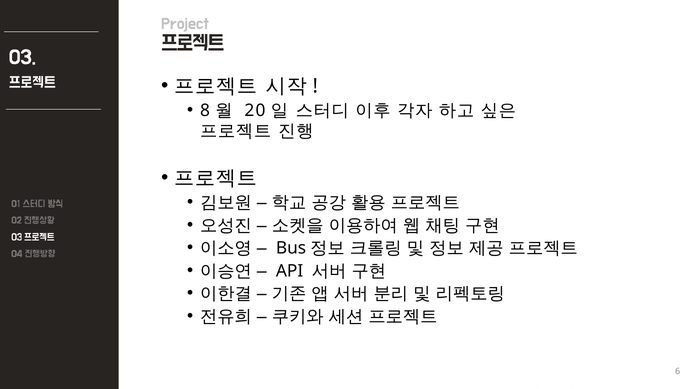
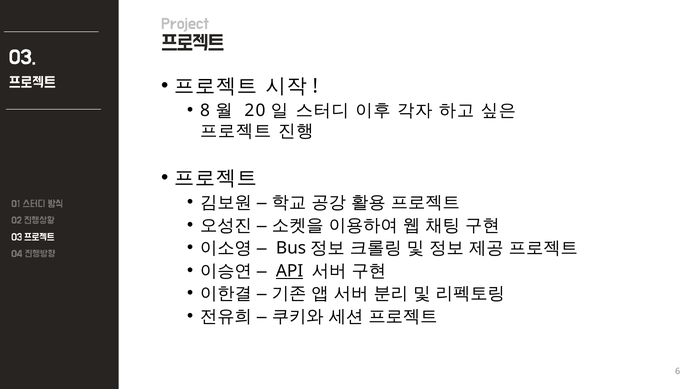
API underline: none -> present (290, 271)
